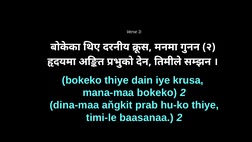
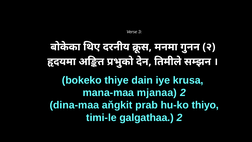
mana-maa bokeko: bokeko -> mjanaa (157, 93)
hu-ko thiye: thiye -> thiyo (205, 105)
baasanaa: baasanaa -> galgathaa (147, 117)
